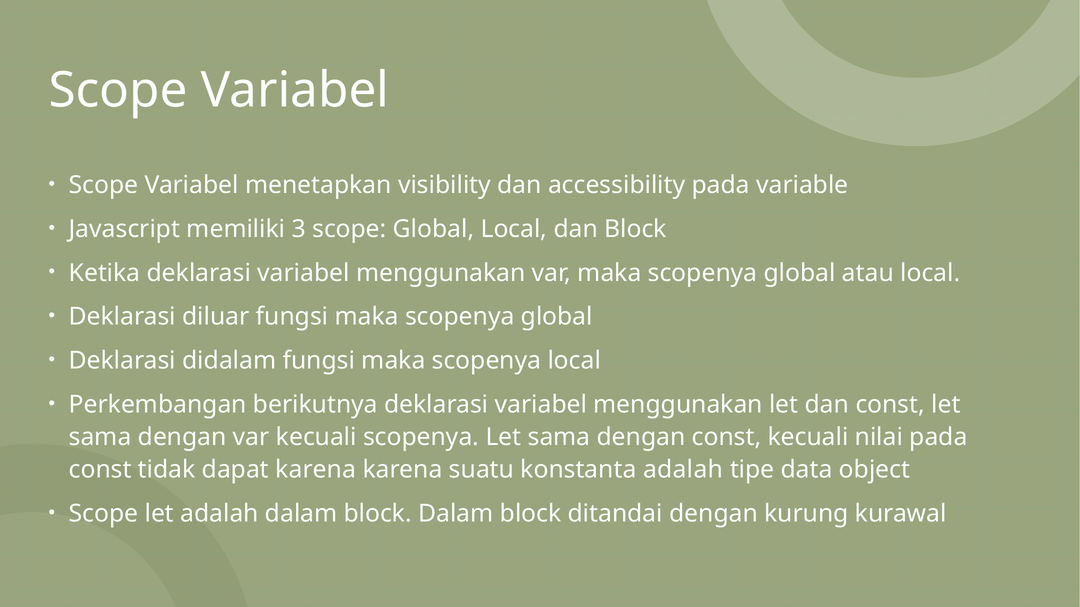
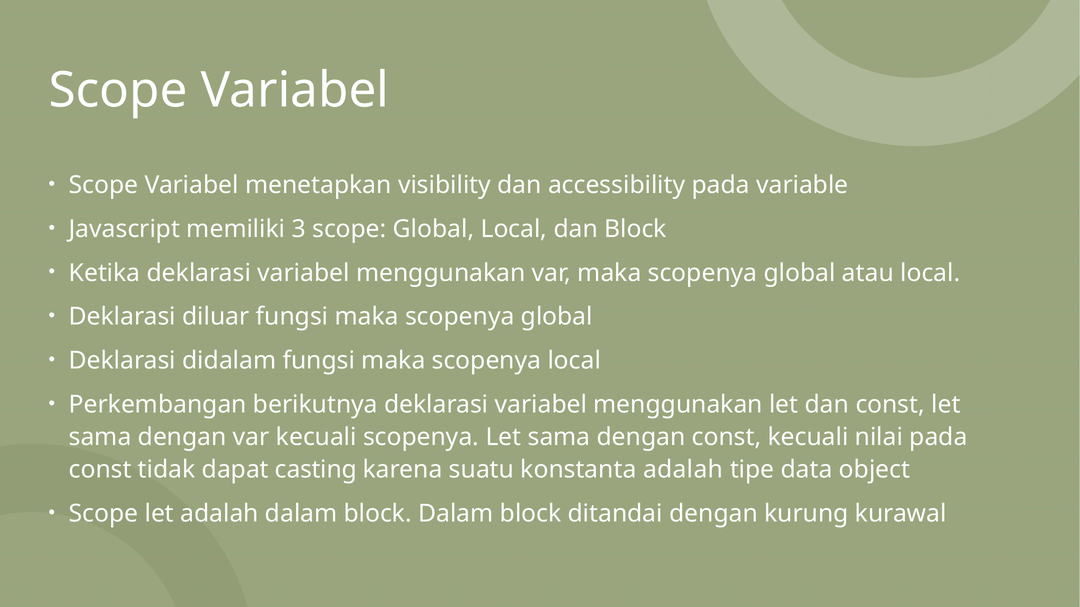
dapat karena: karena -> casting (316, 470)
